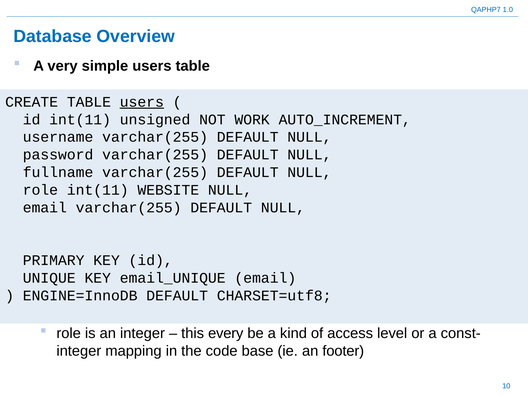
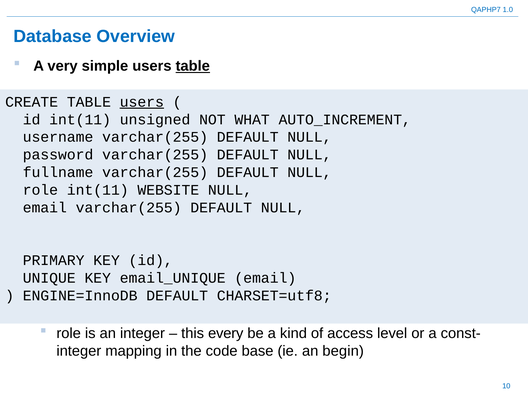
table underline: none -> present (193, 66)
WORK: WORK -> WHAT (252, 120)
footer: footer -> begin (343, 351)
